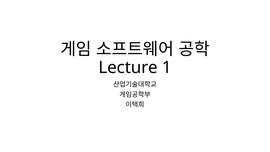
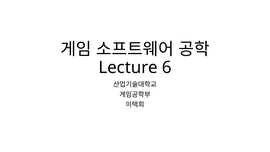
1: 1 -> 6 (167, 67)
